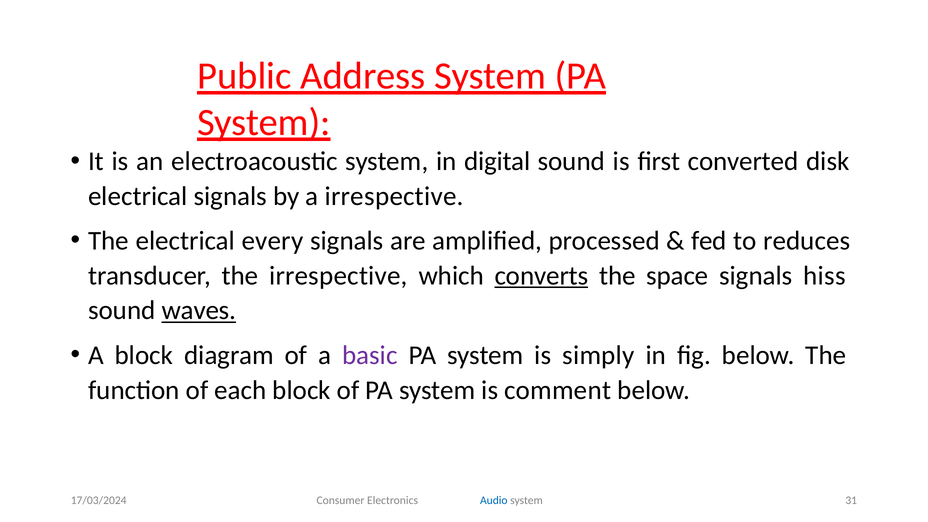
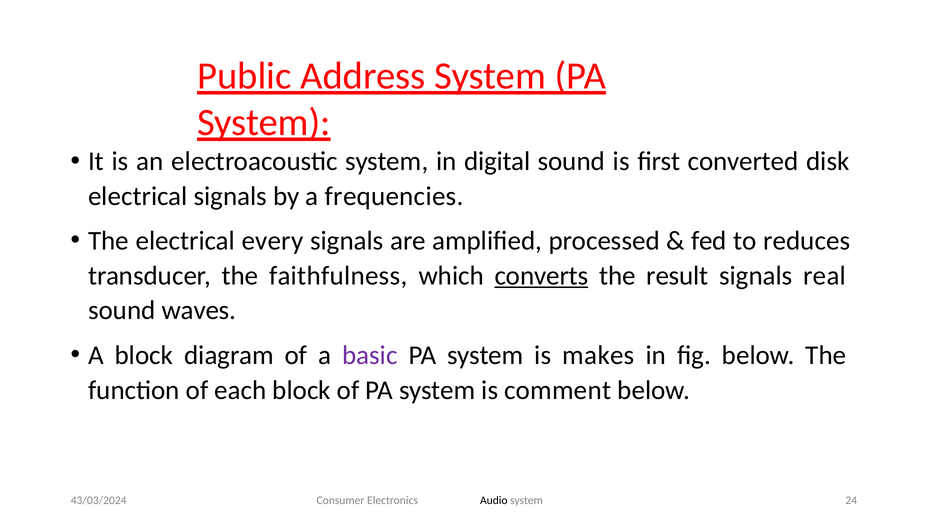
a irrespective: irrespective -> frequencies (394, 196)
the irrespective: irrespective -> faithfulness (338, 276)
space: space -> result (677, 276)
hiss: hiss -> real (825, 276)
waves underline: present -> none (199, 310)
simply: simply -> makes (598, 355)
17/03/2024: 17/03/2024 -> 43/03/2024 (99, 500)
Audio colour: blue -> black (494, 500)
31: 31 -> 24 (851, 500)
